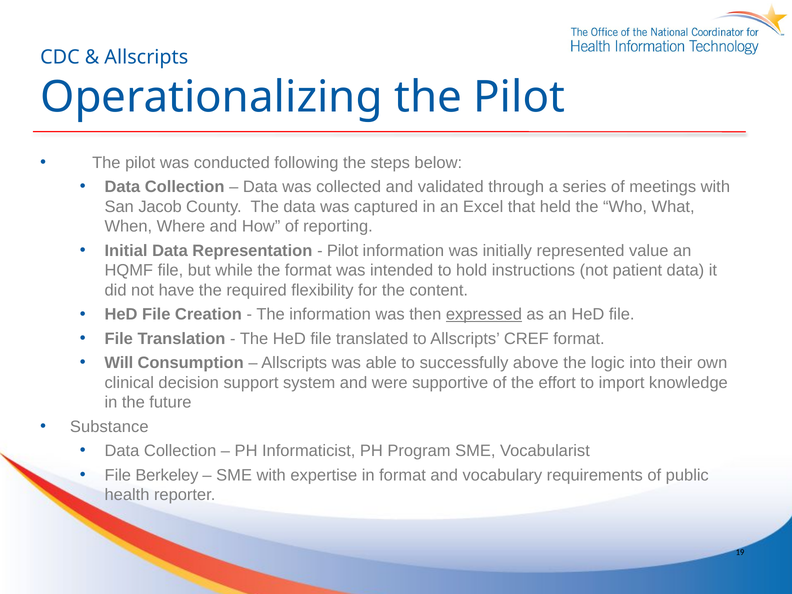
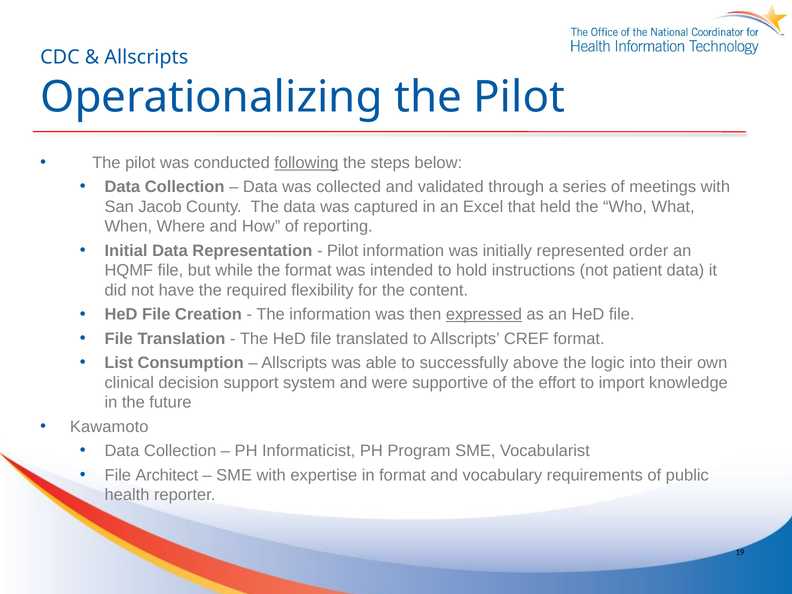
following underline: none -> present (306, 163)
value: value -> order (649, 251)
Will: Will -> List (119, 363)
Substance: Substance -> Kawamoto (109, 427)
Berkeley: Berkeley -> Architect (167, 475)
